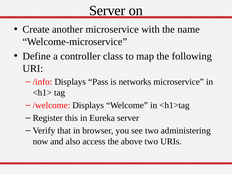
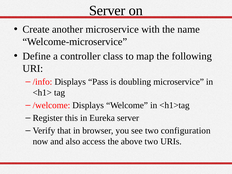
networks: networks -> doubling (135, 82)
administering: administering -> configuration (186, 131)
